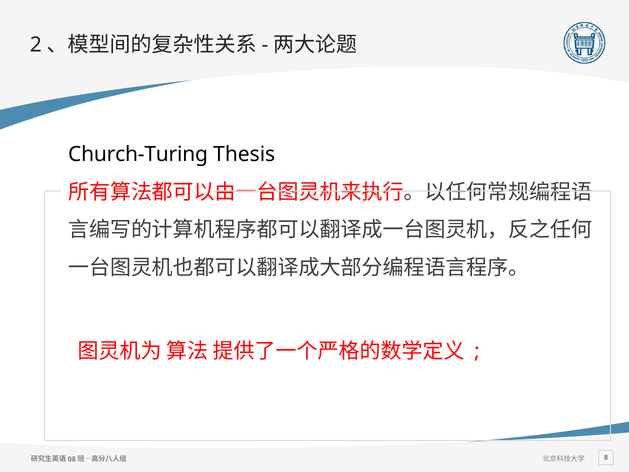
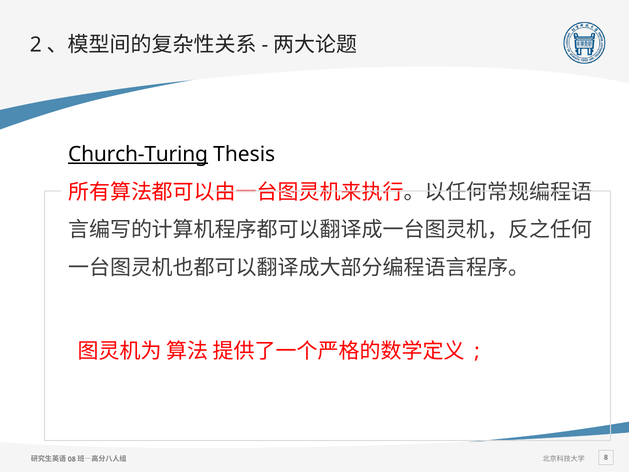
Church-Turing underline: none -> present (138, 154)
